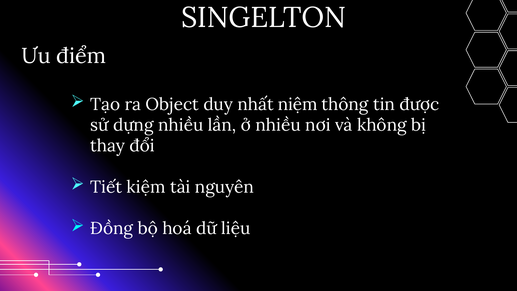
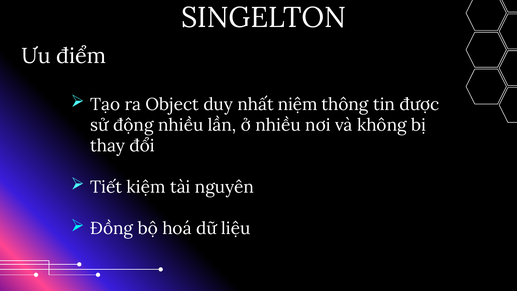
dựng: dựng -> động (133, 125)
